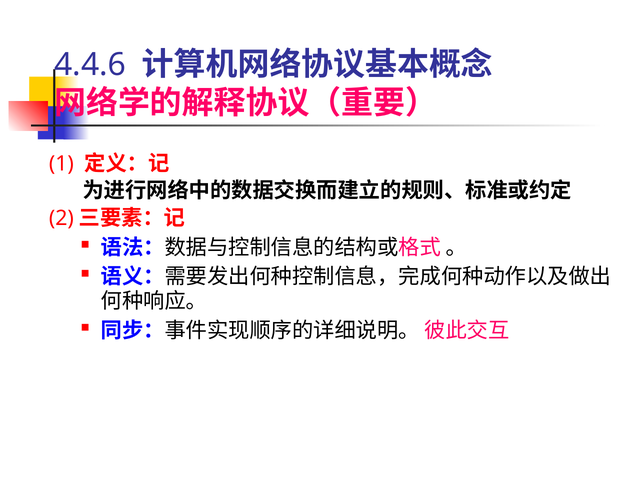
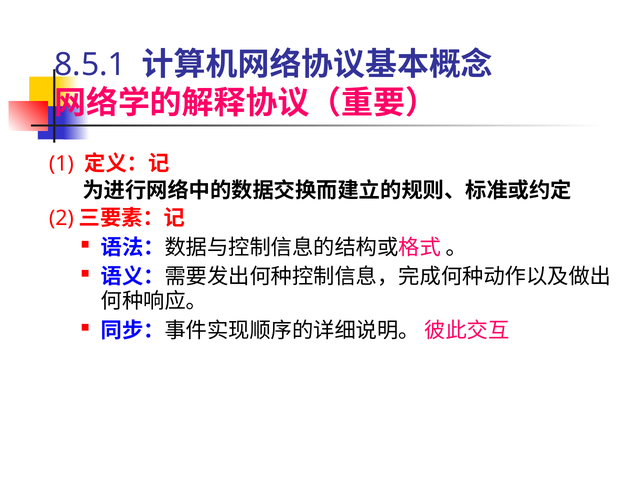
4.4.6: 4.4.6 -> 8.5.1 (90, 65)
